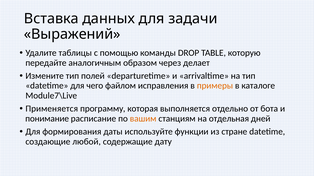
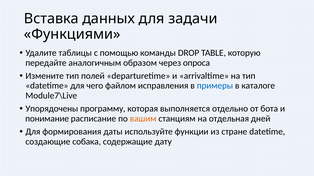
Выражений: Выражений -> Функциями (72, 34)
делает: делает -> опроса (196, 63)
примеры colour: orange -> blue (215, 86)
Применяется: Применяется -> Упорядочены (52, 109)
любой: любой -> собака (87, 142)
